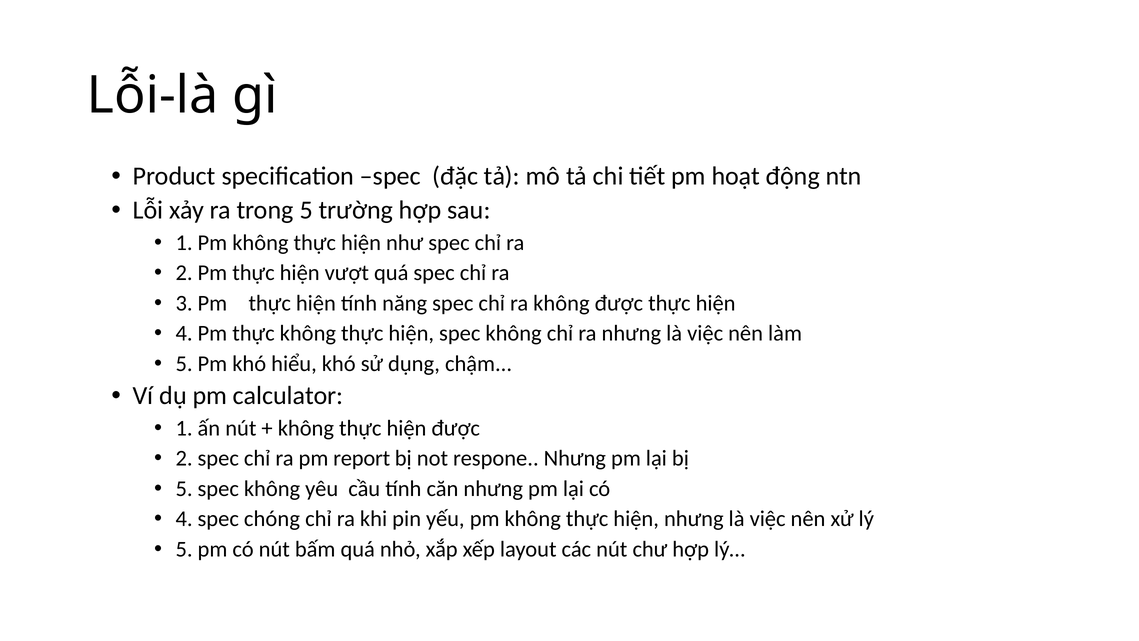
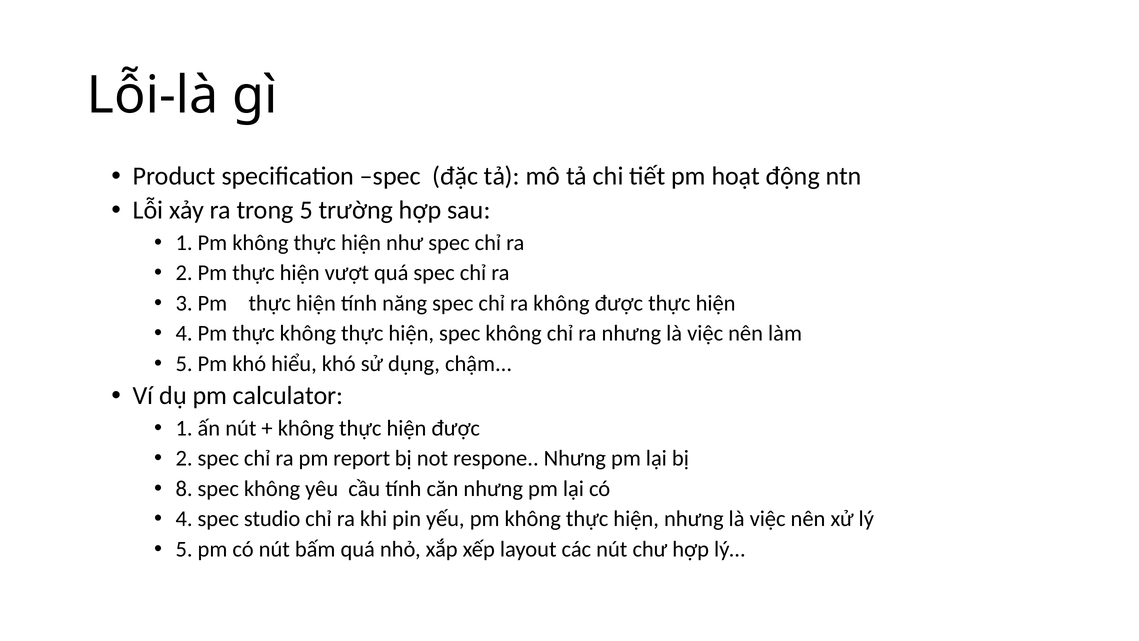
5: 5 -> 8 (184, 488)
chóng: chóng -> studio (272, 519)
